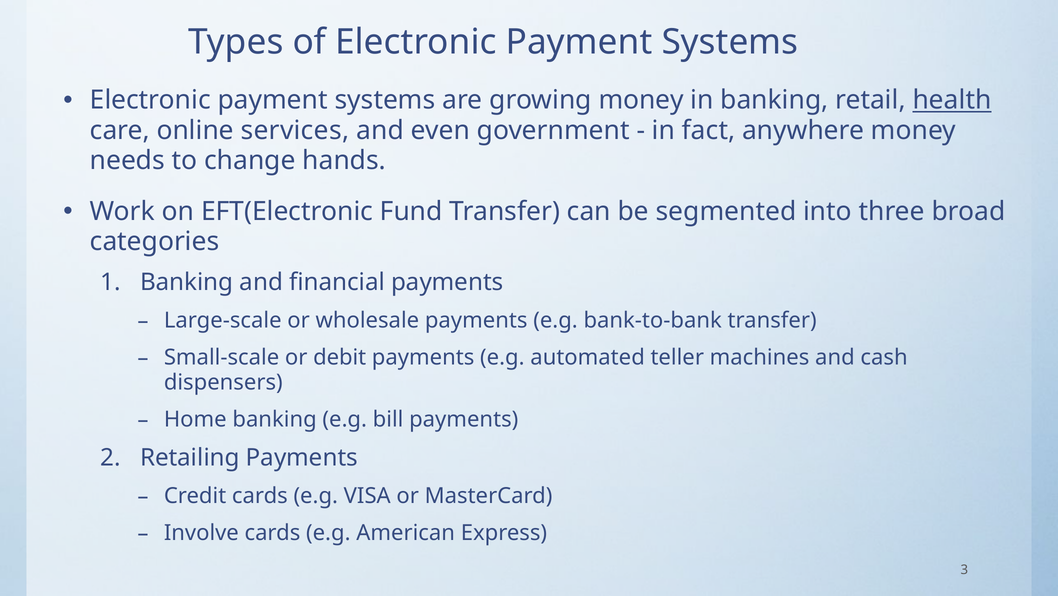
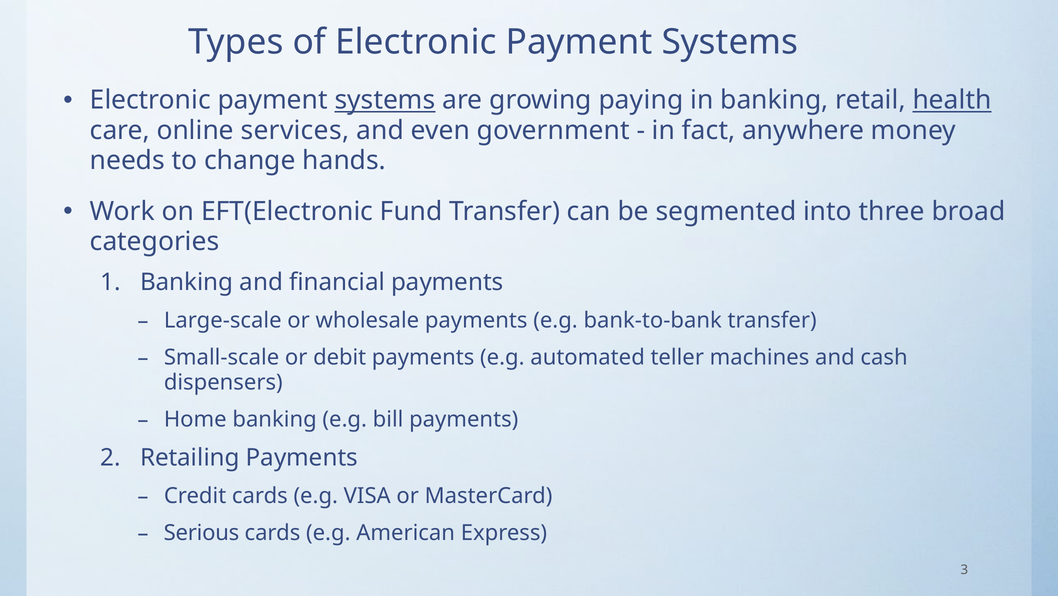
systems underline: none -> present (385, 100)
growing money: money -> paying (641, 100)
Involve: Involve -> Serious (201, 532)
